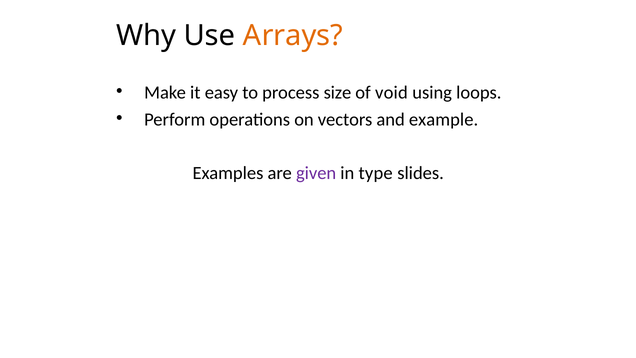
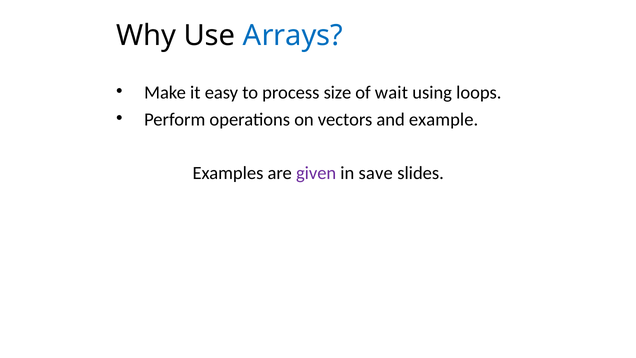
Arrays colour: orange -> blue (293, 36)
void: void -> wait (391, 93)
type: type -> save (376, 173)
